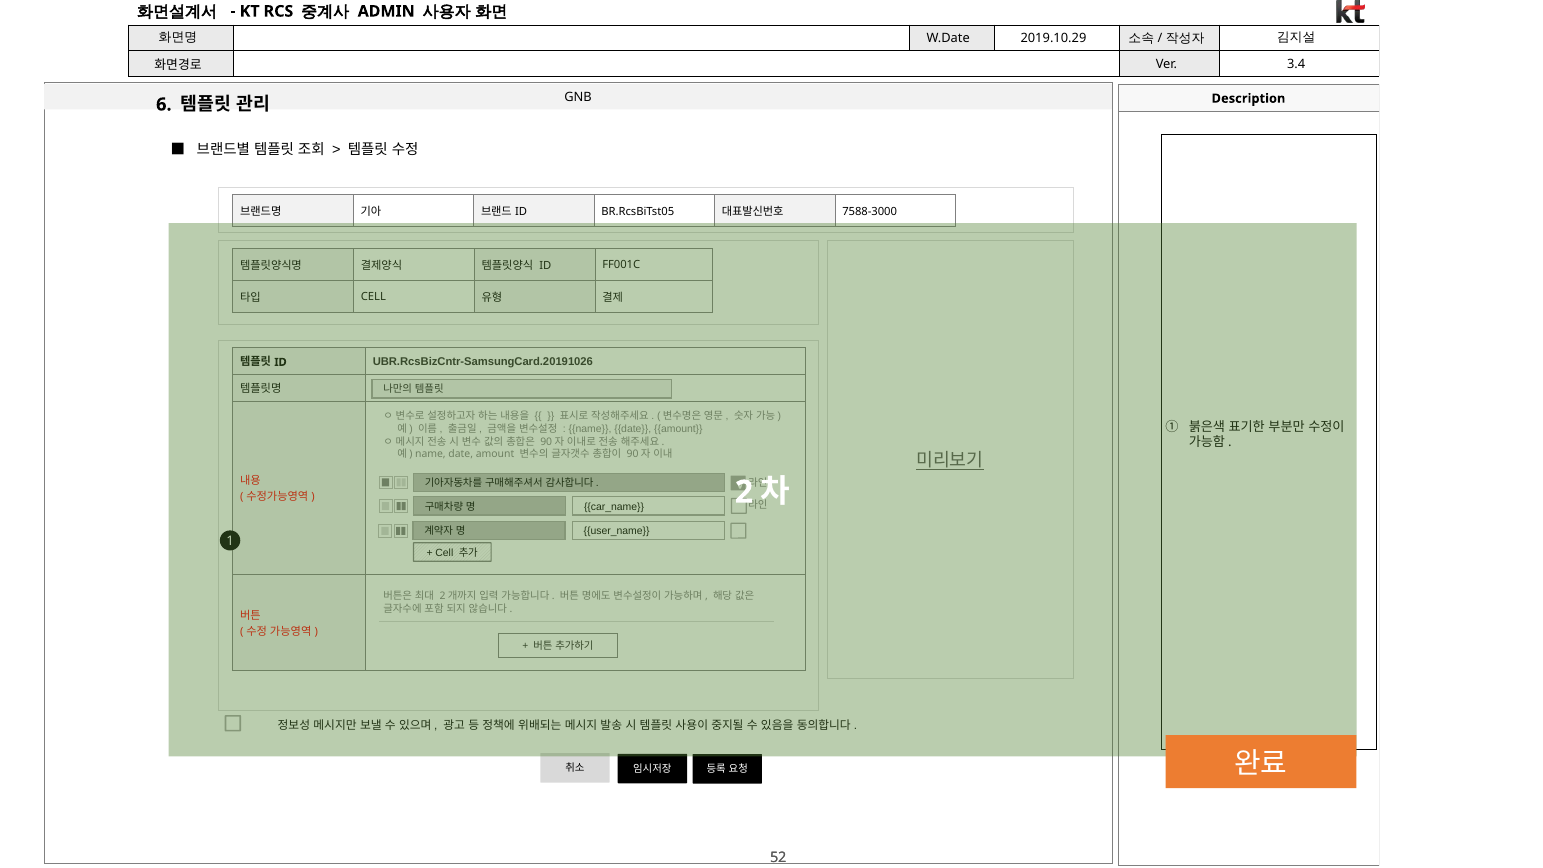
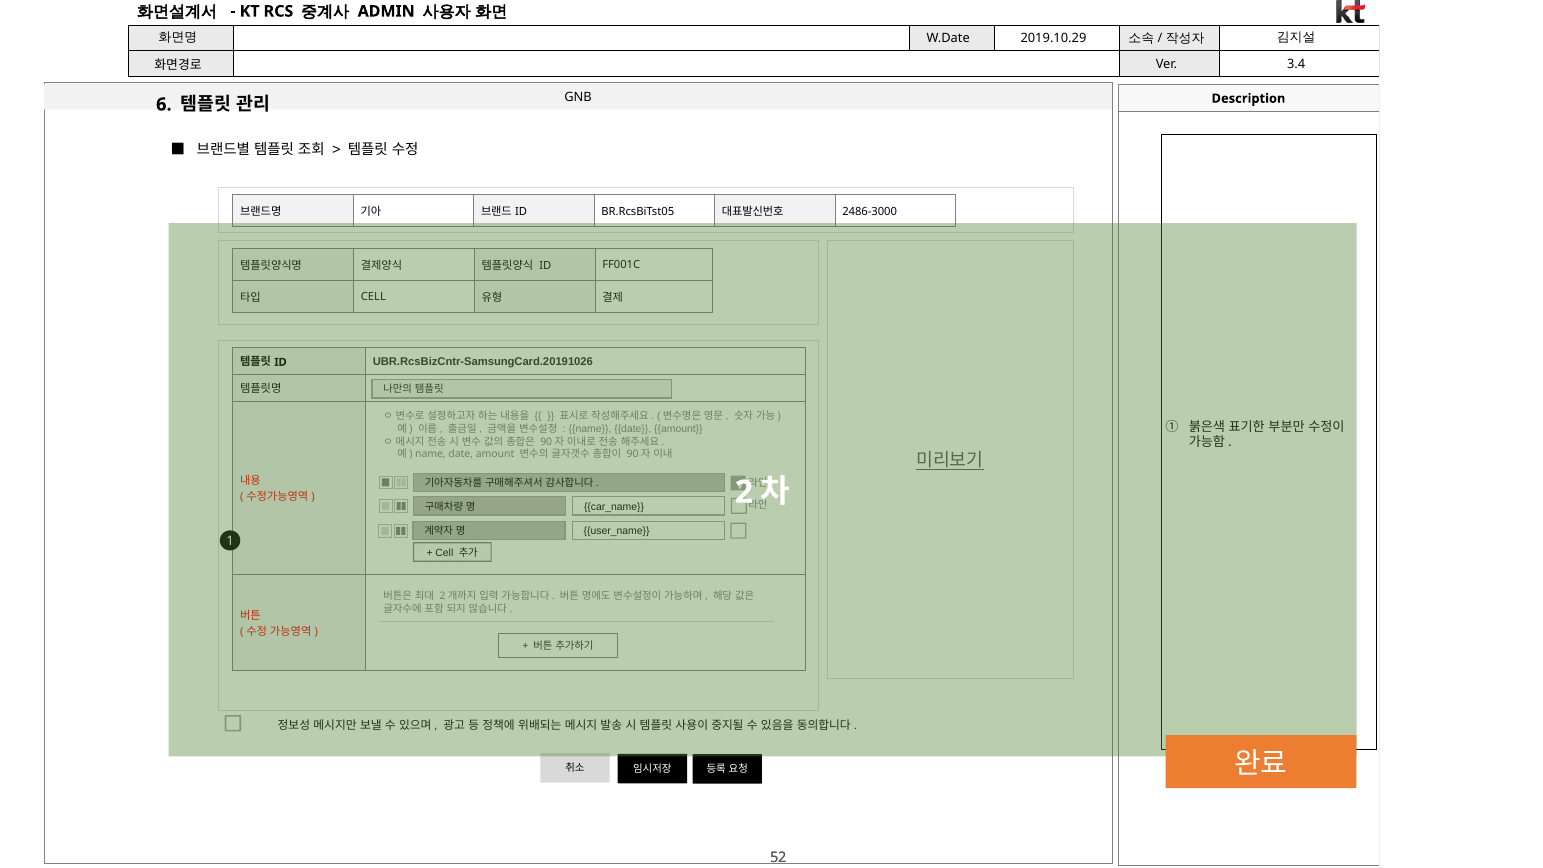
7588-3000: 7588-3000 -> 2486-3000 (870, 211)
